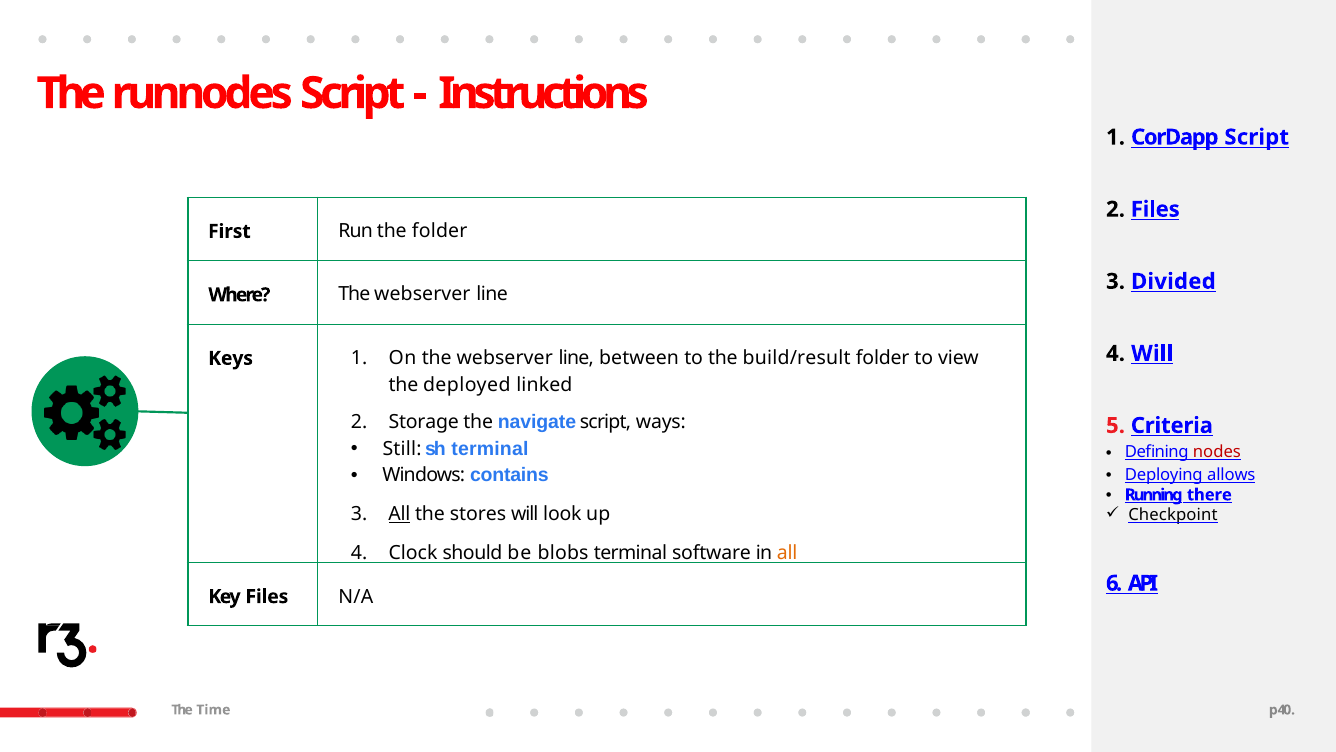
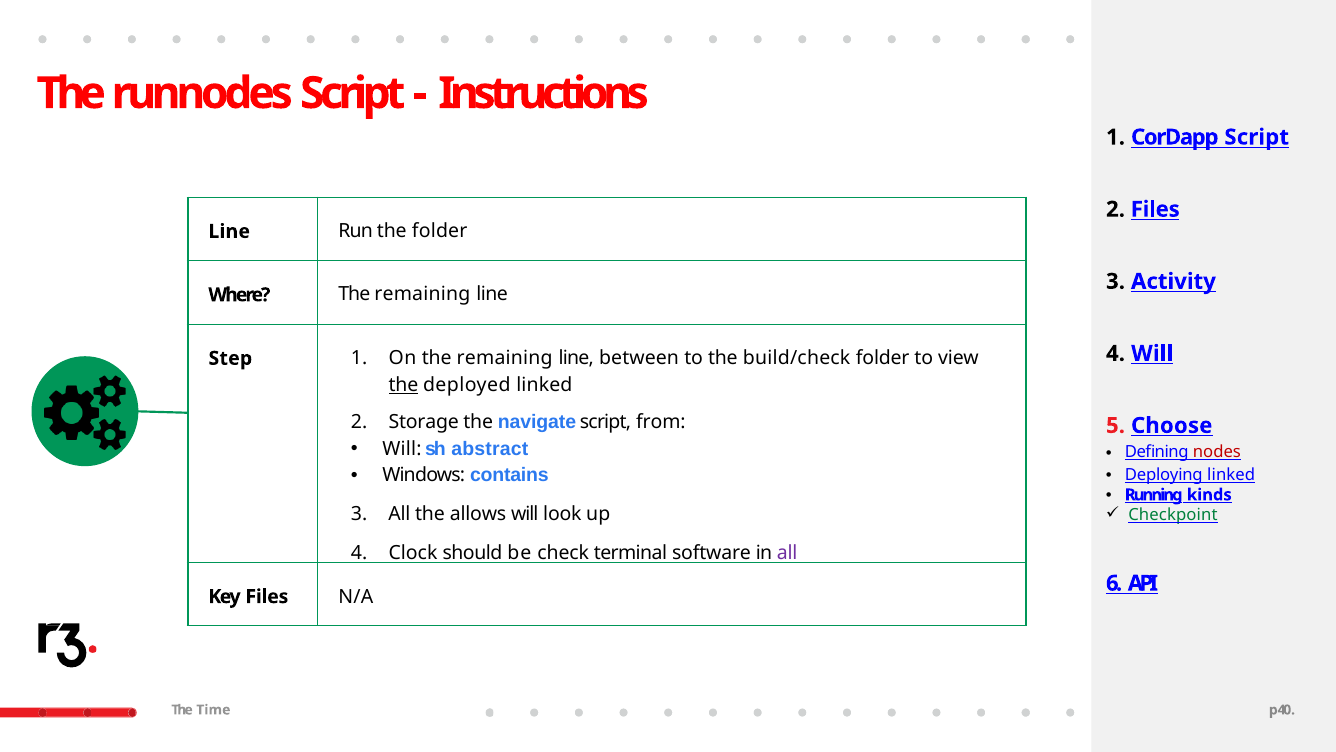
First: First -> Line (229, 231)
Divided: Divided -> Activity (1173, 281)
Where The webserver: webserver -> remaining (422, 294)
Keys: Keys -> Step (230, 358)
On the webserver: webserver -> remaining (505, 358)
build/result: build/result -> build/check (797, 358)
the underline: none -> present (403, 385)
ways: ways -> from (661, 422)
Criteria: Criteria -> Choose (1172, 425)
Still: Still -> Will (402, 449)
sh terminal: terminal -> abstract (490, 449)
Deploying allows: allows -> linked (1231, 475)
there: there -> kinds (1209, 495)
Checkpoint colour: black -> green (1173, 515)
All underline: present -> none (399, 514)
stores: stores -> allows (478, 514)
blobs: blobs -> check (563, 552)
all colour: orange -> purple (787, 552)
